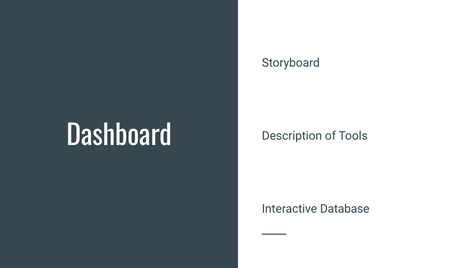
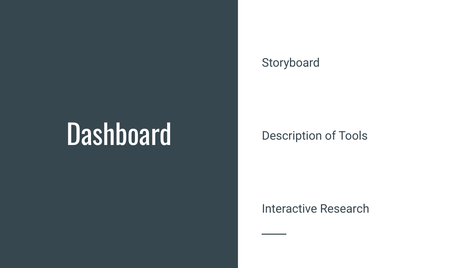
Database: Database -> Research (345, 209)
